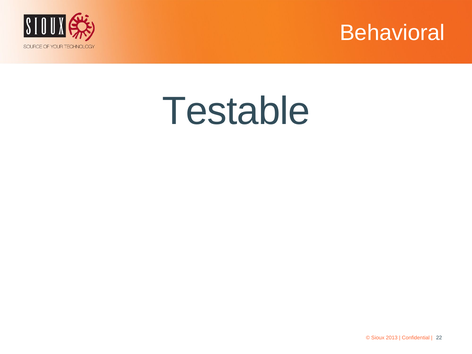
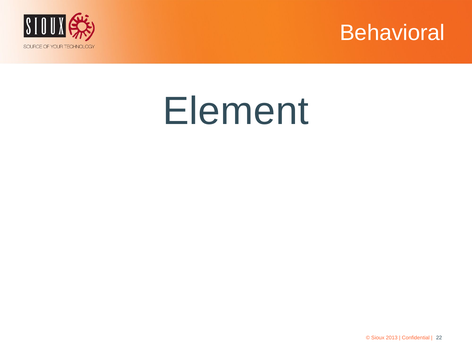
Testable: Testable -> Element (236, 111)
